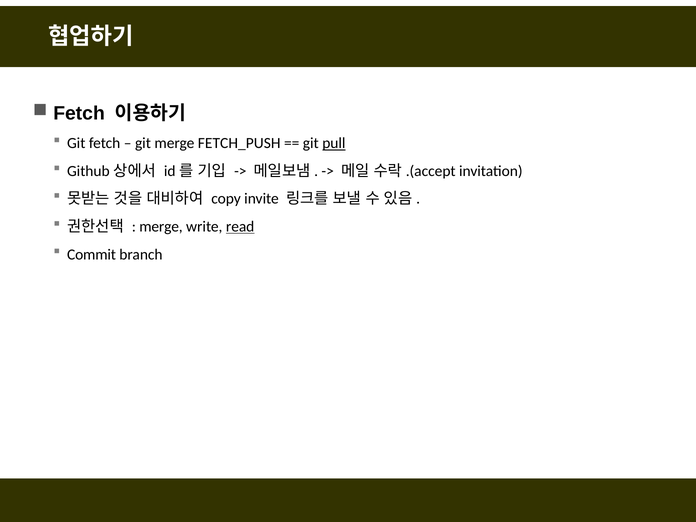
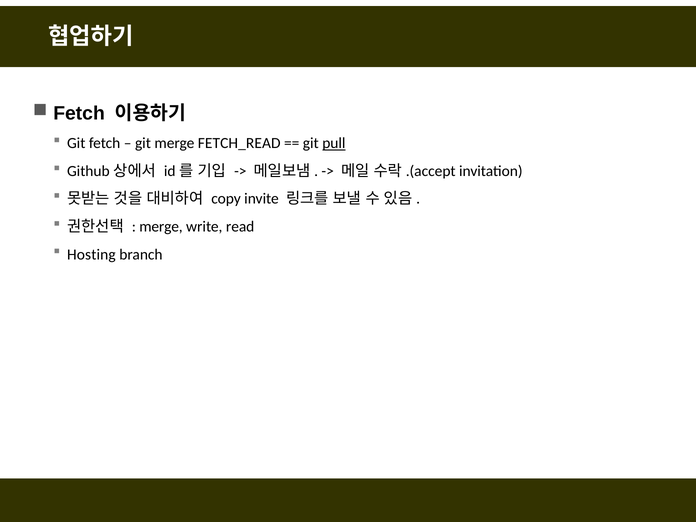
FETCH_PUSH: FETCH_PUSH -> FETCH_READ (239, 143)
read underline: present -> none (240, 227)
Commit: Commit -> Hosting (91, 254)
